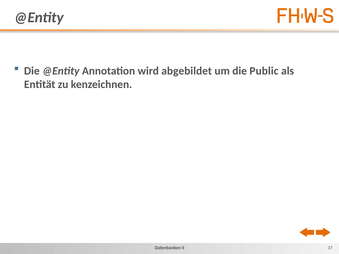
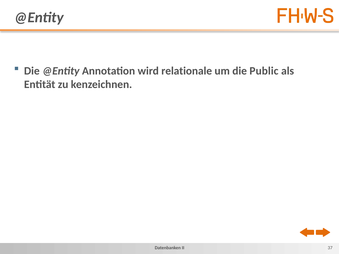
abgebildet: abgebildet -> relationale (187, 71)
